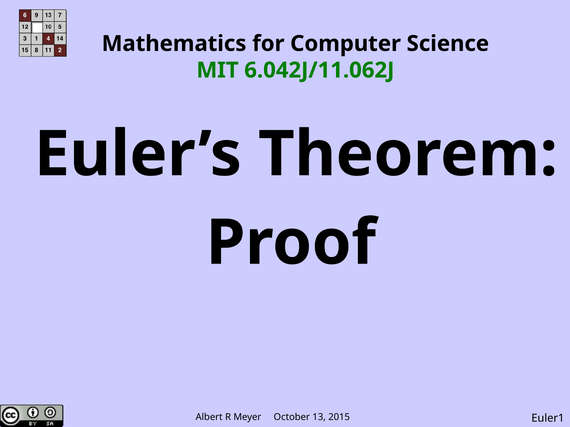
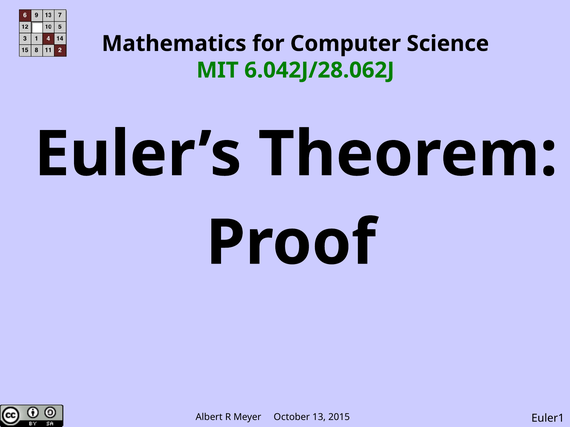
6.042J/11.062J: 6.042J/11.062J -> 6.042J/28.062J (319, 70)
